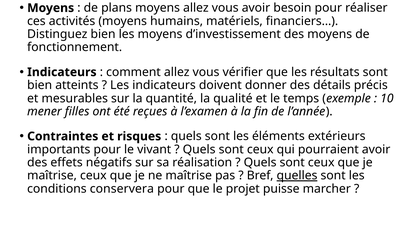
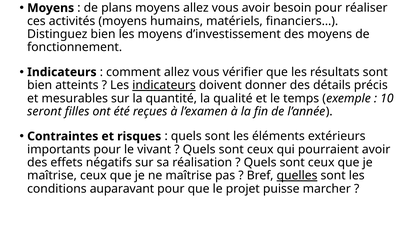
indicateurs underline: none -> present (164, 85)
mener: mener -> seront (44, 112)
conservera: conservera -> auparavant (122, 189)
